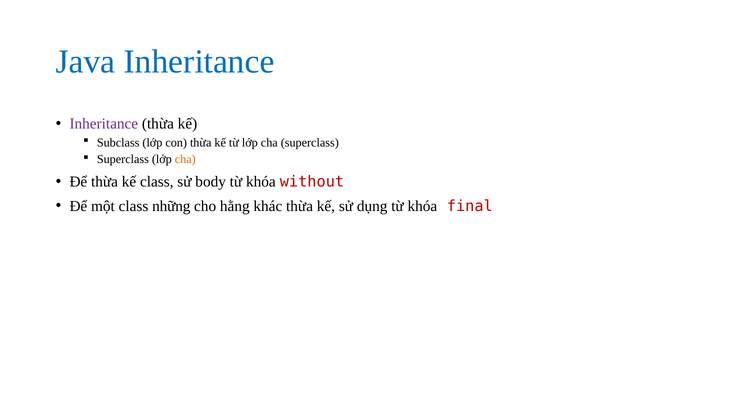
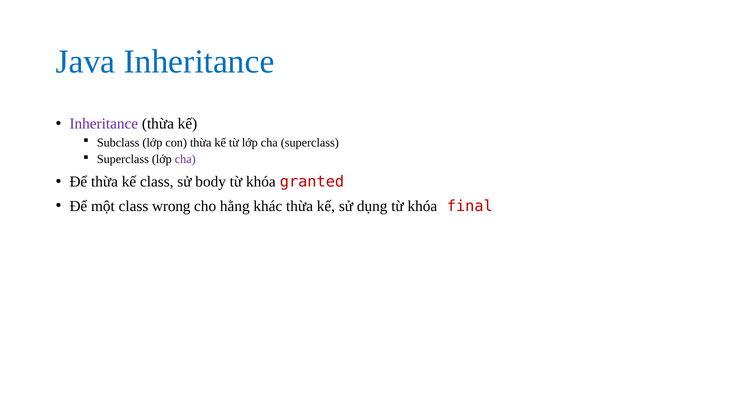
cha colour: orange -> purple (185, 159)
without: without -> granted (312, 182)
những: những -> wrong (171, 206)
